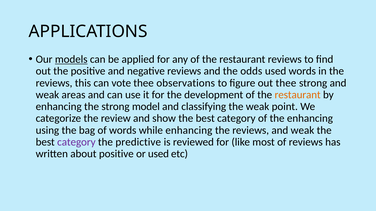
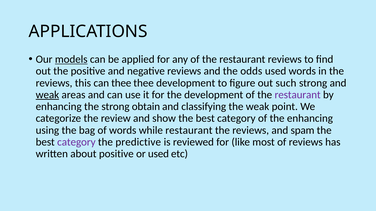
can vote: vote -> thee (121, 83)
thee observations: observations -> development (186, 83)
out thee: thee -> such (286, 83)
weak underline: none -> present (47, 95)
restaurant colour: orange -> purple (298, 95)
model: model -> obtain (146, 107)
while enhancing: enhancing -> restaurant (189, 130)
reviews and weak: weak -> spam (303, 130)
